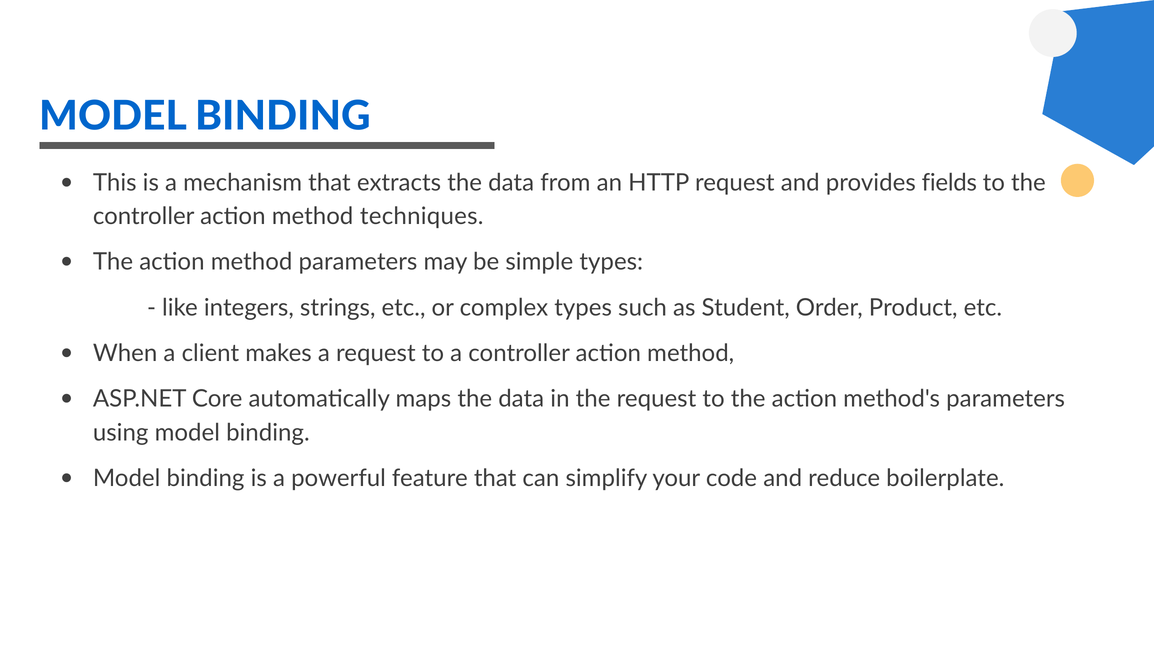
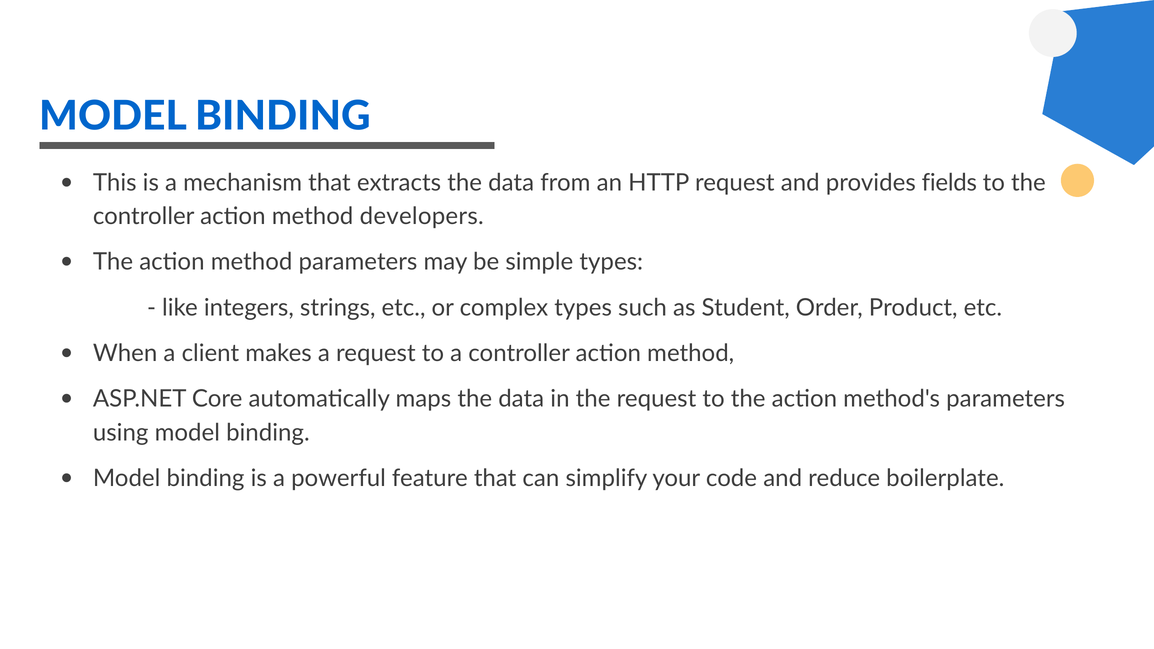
techniques: techniques -> developers (422, 216)
